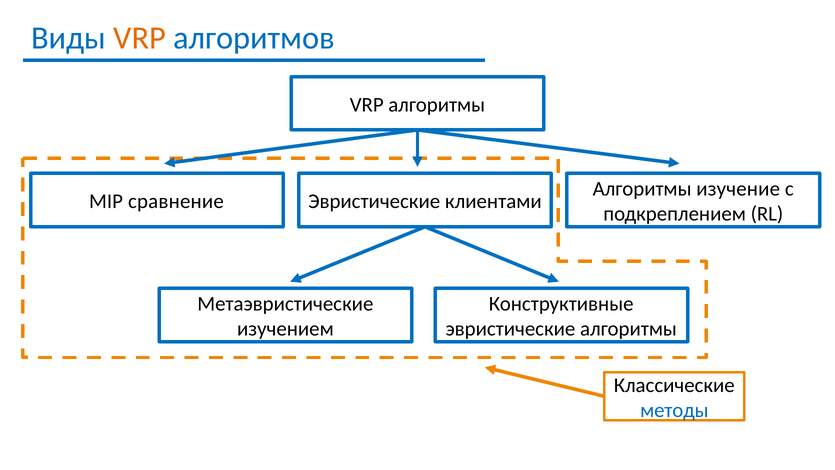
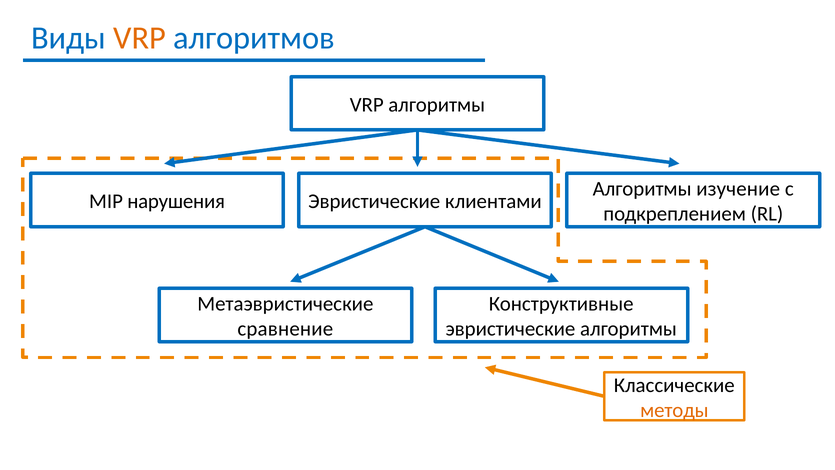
сравнение: сравнение -> нарушения (176, 201)
изучением: изучением -> сравнение (285, 329)
методы colour: blue -> orange (674, 410)
